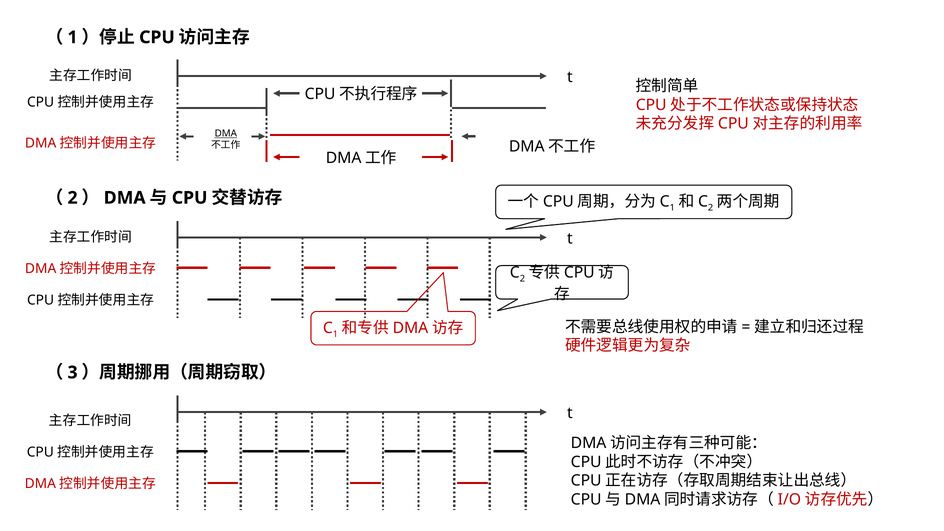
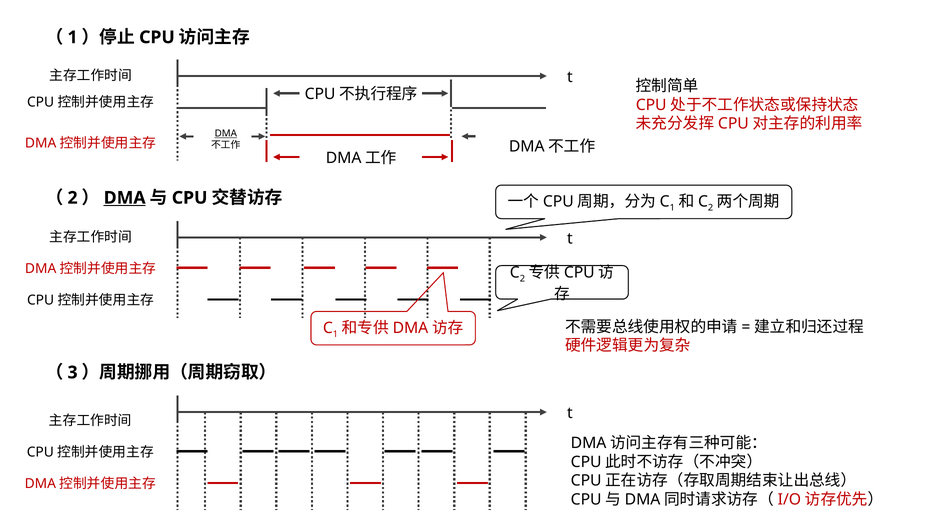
DMA underline: none -> present (125, 198)
